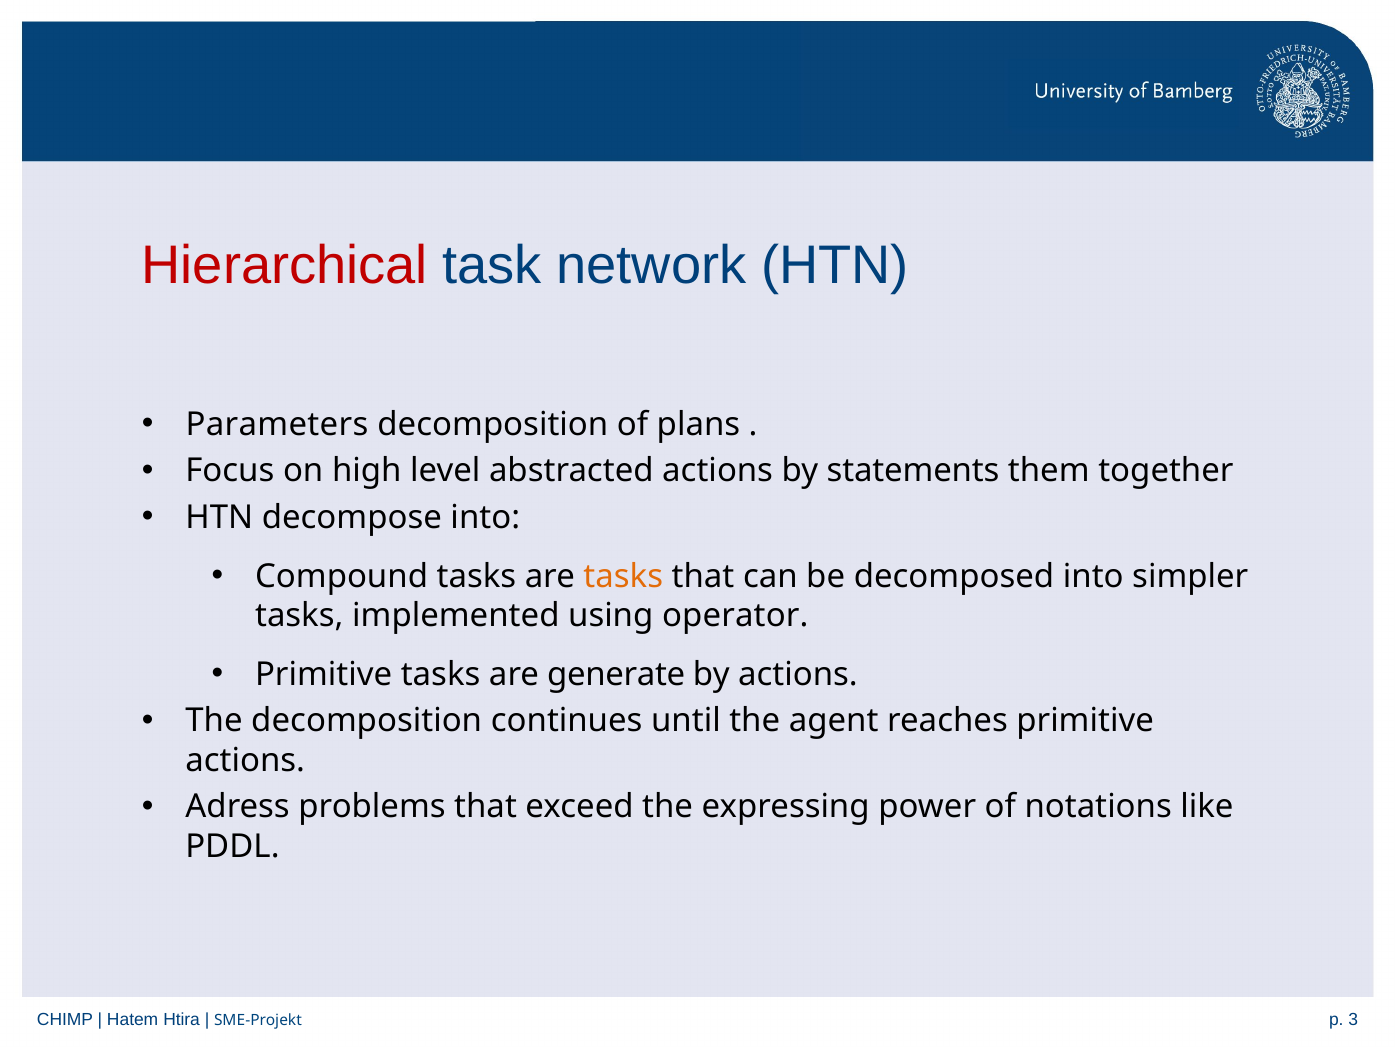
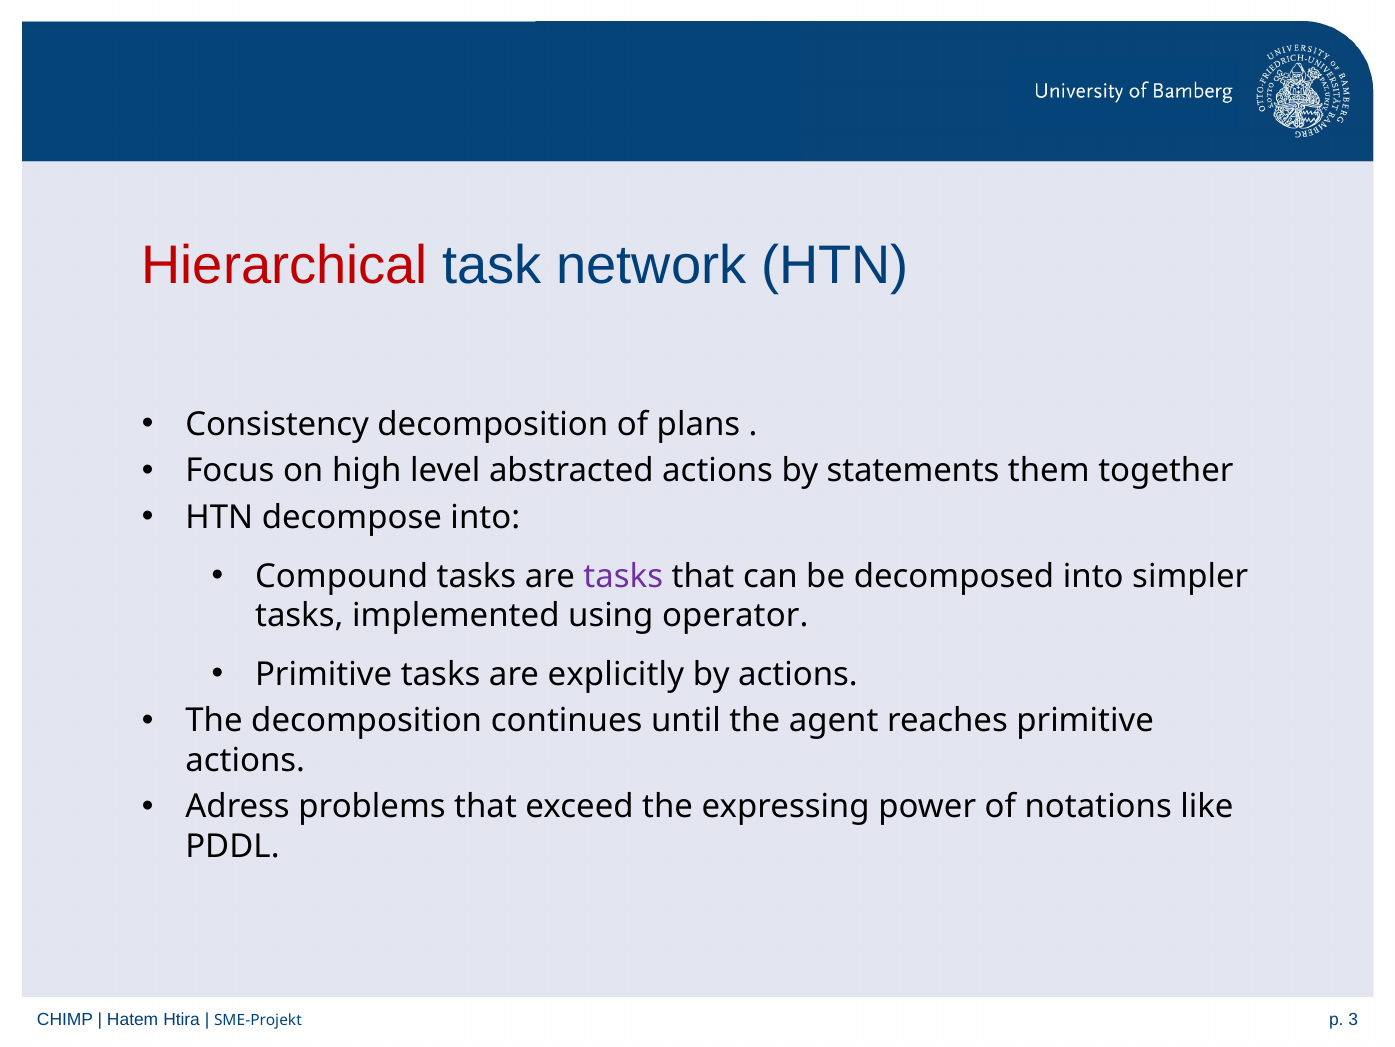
Parameters: Parameters -> Consistency (277, 424)
tasks colour: orange -> purple (623, 576)
generate: generate -> explicitly (616, 674)
